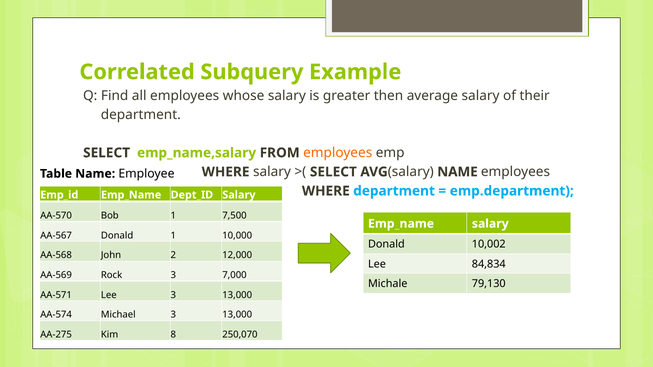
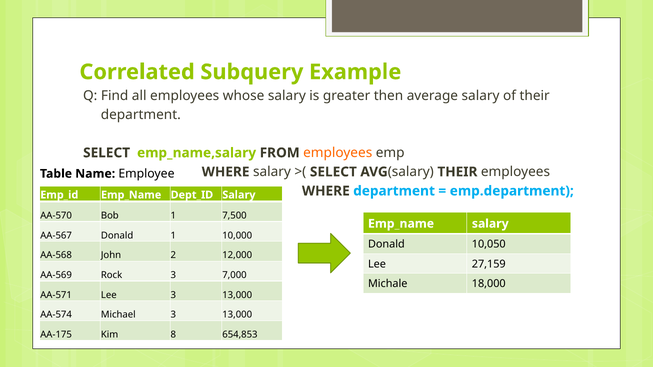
salary NAME: NAME -> THEIR (457, 172)
10,002: 10,002 -> 10,050 (489, 244)
84,834: 84,834 -> 27,159 (489, 264)
79,130: 79,130 -> 18,000 (489, 284)
AA-275: AA-275 -> AA-175 (56, 335)
250,070: 250,070 -> 654,853 (240, 335)
